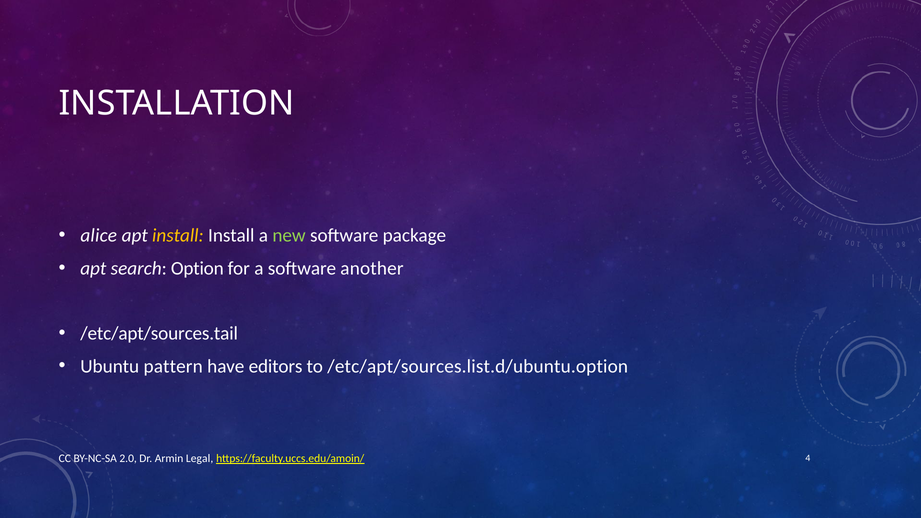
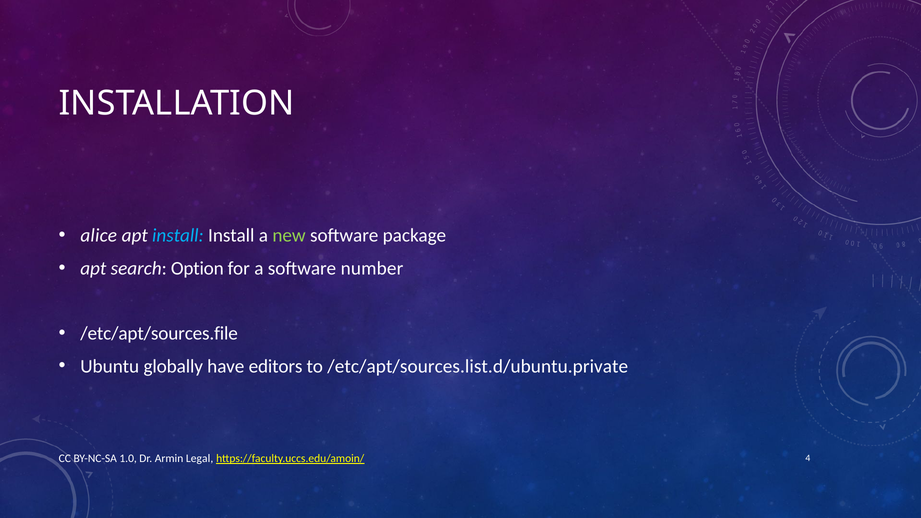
install colour: yellow -> light blue (178, 236)
another: another -> number (372, 268)
/etc/apt/sources.tail: /etc/apt/sources.tail -> /etc/apt/sources.file (159, 334)
pattern: pattern -> globally (173, 366)
/etc/apt/sources.list.d/ubuntu.option: /etc/apt/sources.list.d/ubuntu.option -> /etc/apt/sources.list.d/ubuntu.private (478, 366)
2.0: 2.0 -> 1.0 (128, 458)
